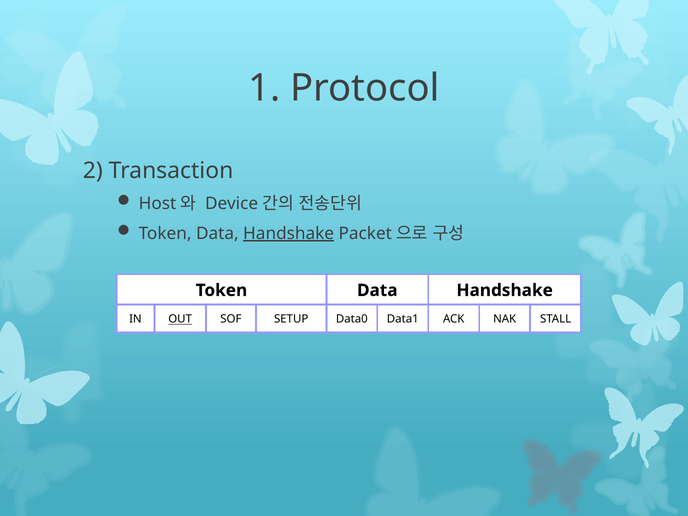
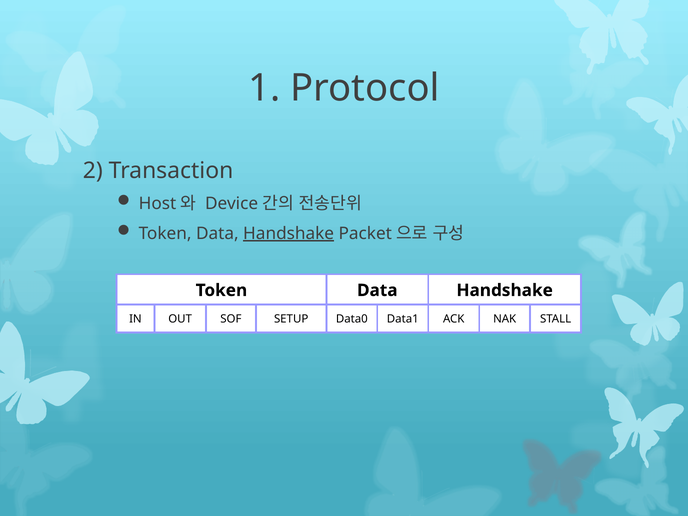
OUT underline: present -> none (180, 319)
